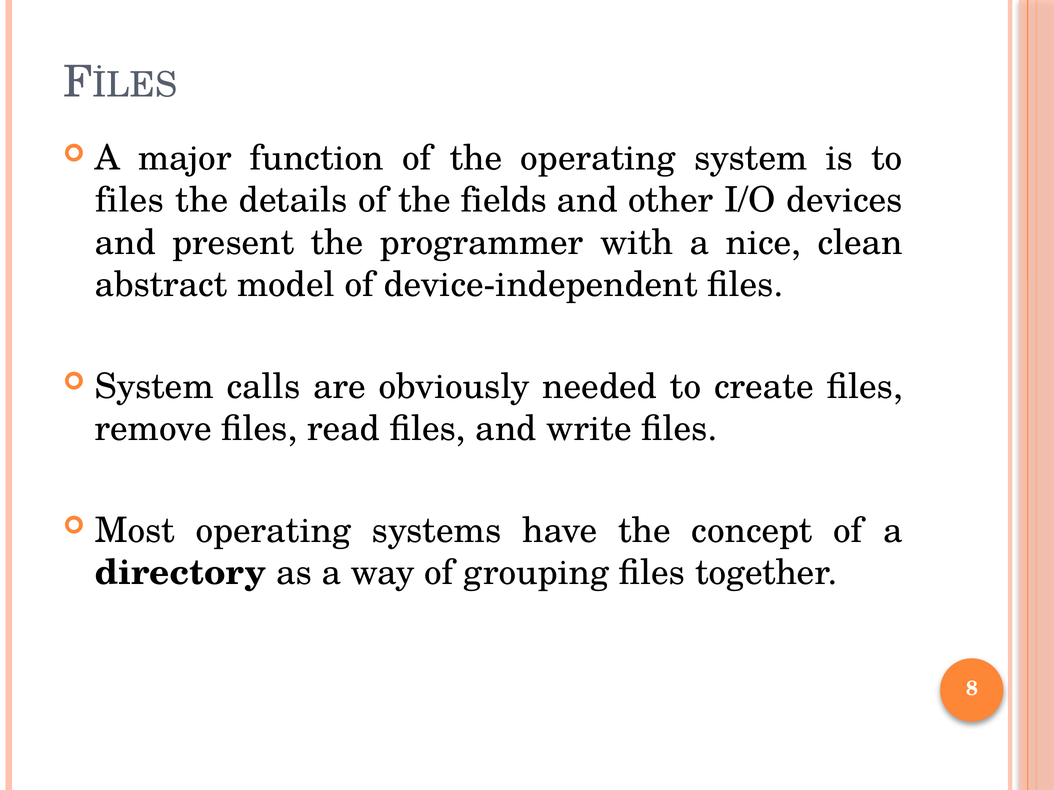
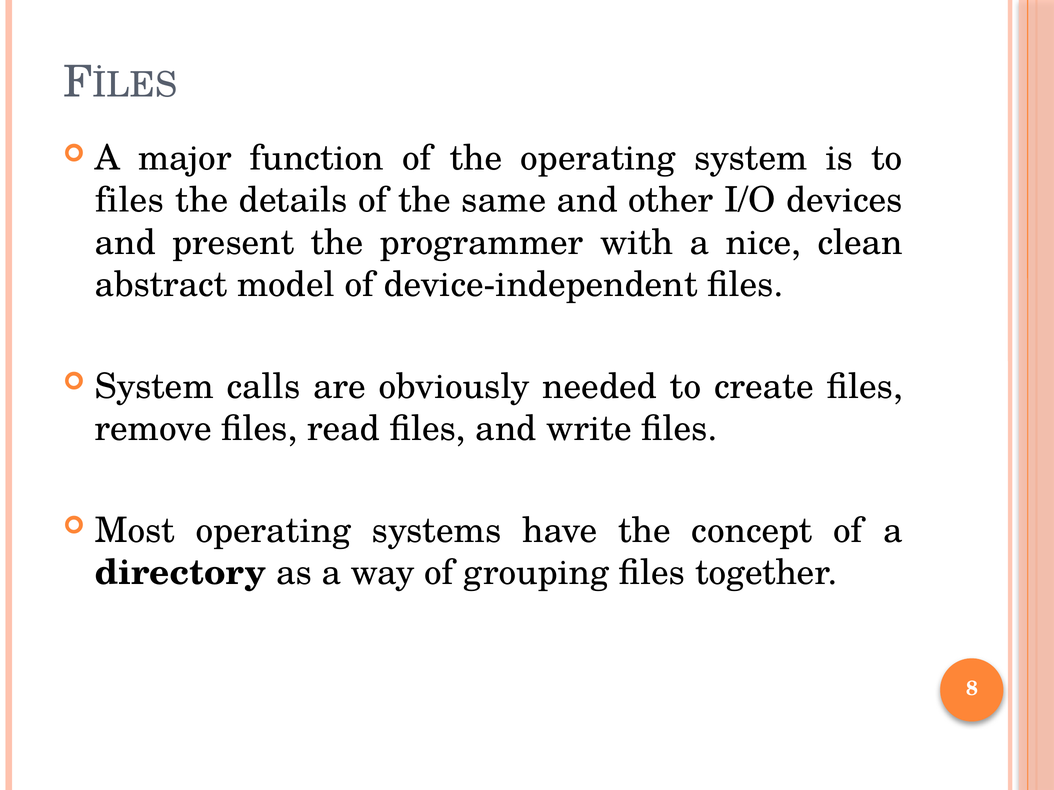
fields: fields -> same (504, 201)
